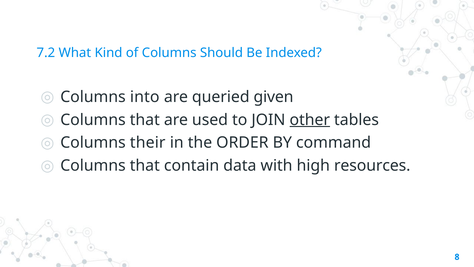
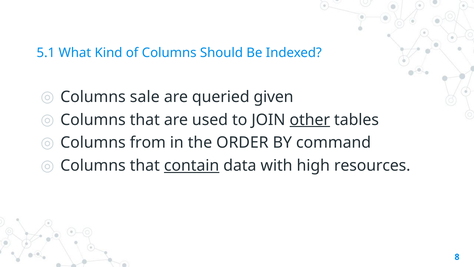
7.2: 7.2 -> 5.1 (46, 53)
into: into -> sale (145, 97)
their: their -> from (148, 143)
contain underline: none -> present (192, 165)
